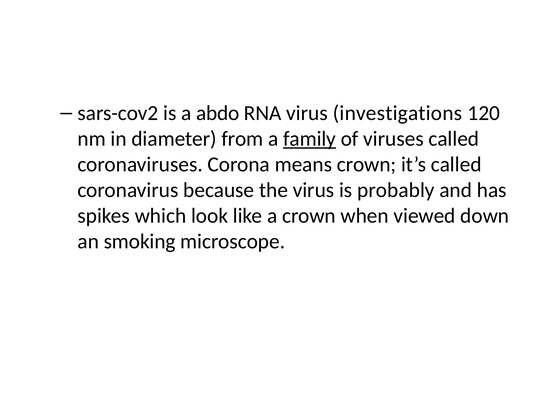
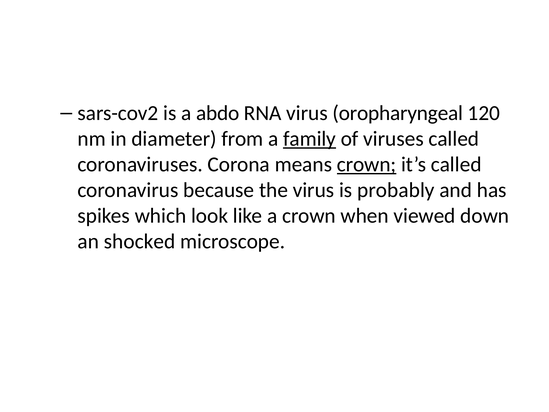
investigations: investigations -> oropharyngeal (398, 113)
crown underline: none -> present (367, 164)
smoking: smoking -> shocked (140, 241)
